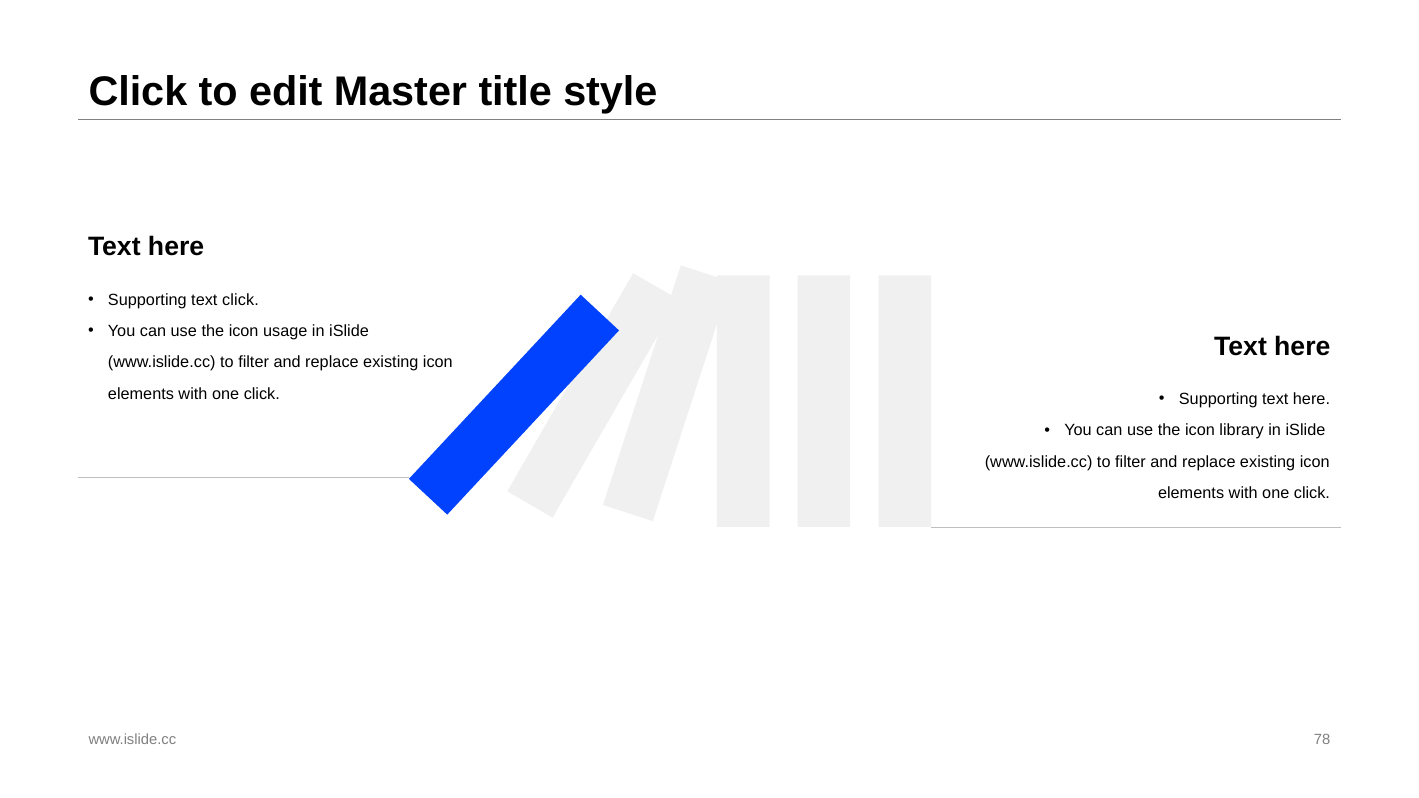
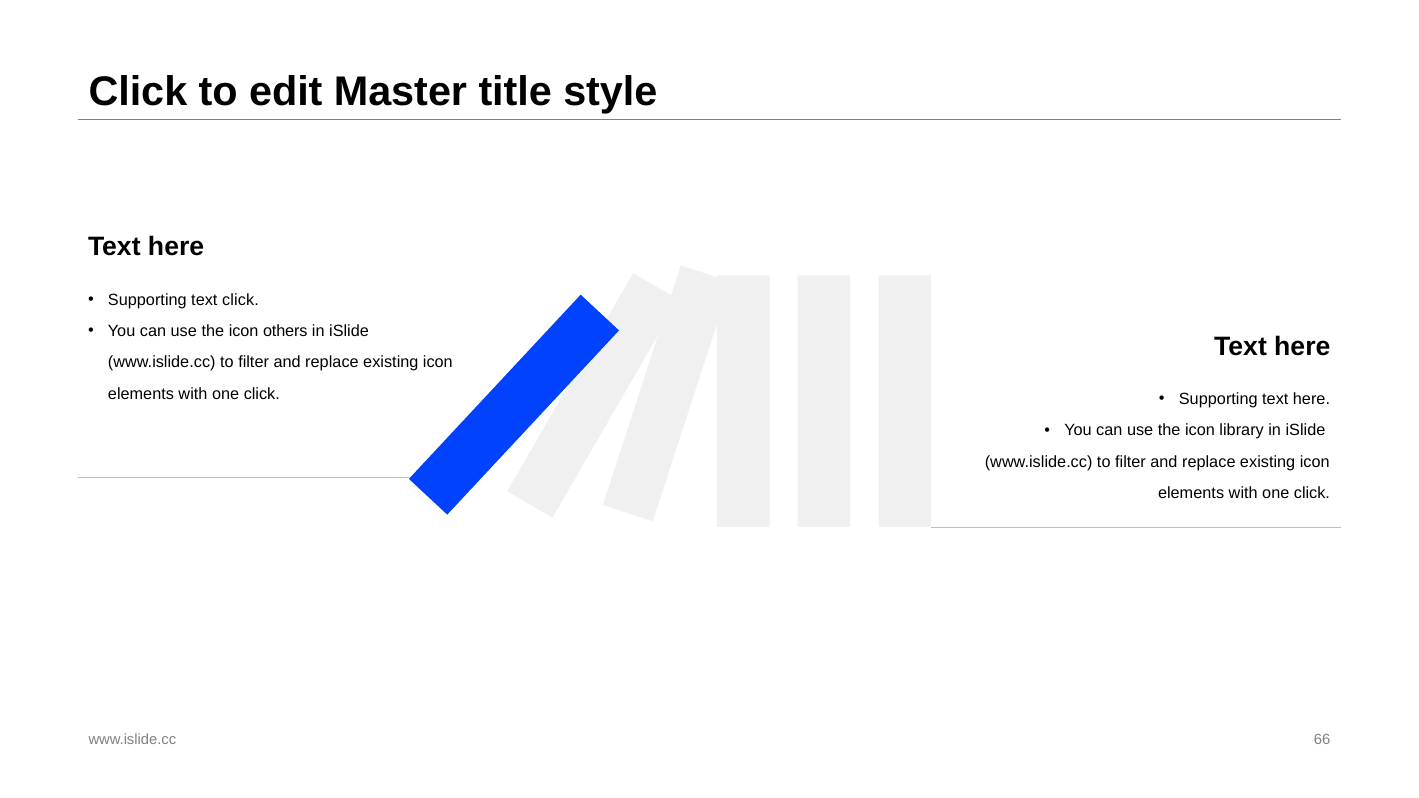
usage: usage -> others (285, 331)
78: 78 -> 66 (1322, 739)
